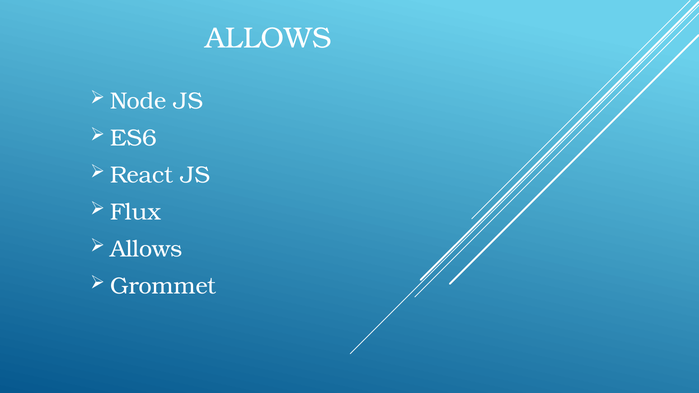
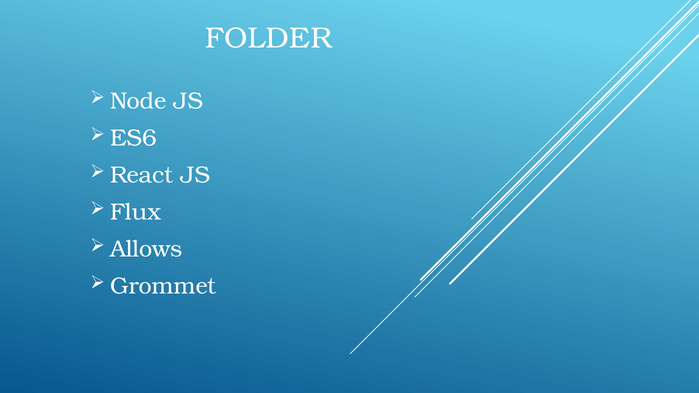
ALLOWS: ALLOWS -> FOLDER (268, 38)
